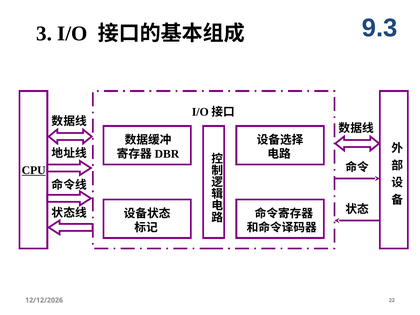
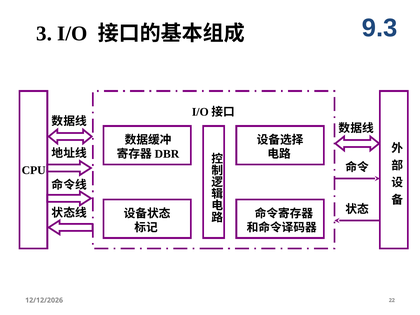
CPU underline: present -> none (34, 170)
